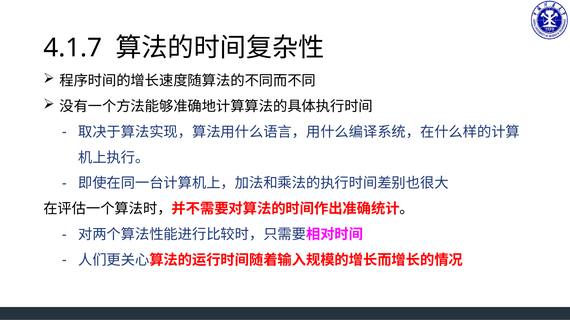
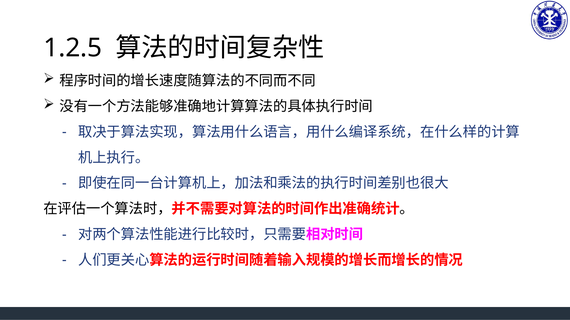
4.1.7: 4.1.7 -> 1.2.5 (73, 48)
